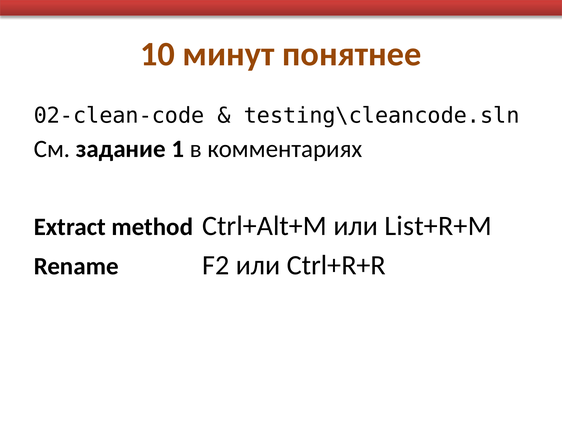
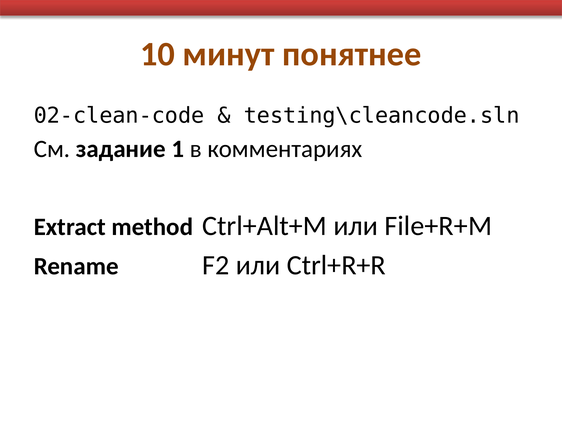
List+R+M: List+R+M -> File+R+M (438, 226)
